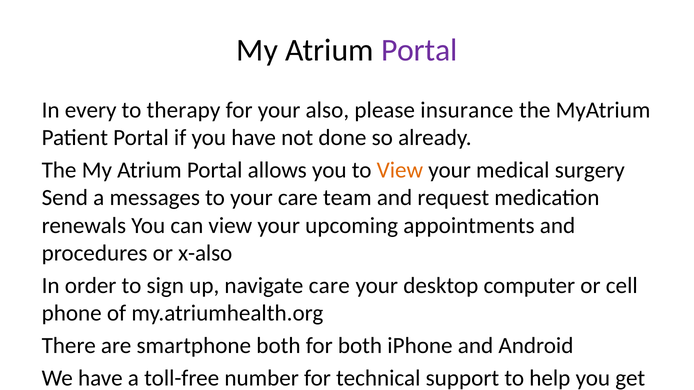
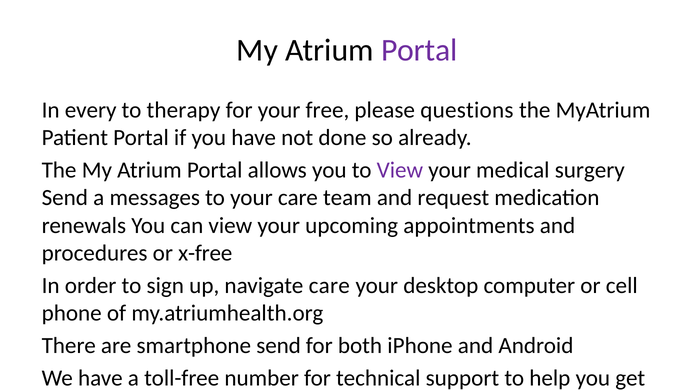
also: also -> free (327, 110)
insurance: insurance -> questions (467, 110)
View colour: orange -> purple (400, 170)
x-also: x-also -> x-free (205, 253)
smartphone both: both -> send (279, 346)
